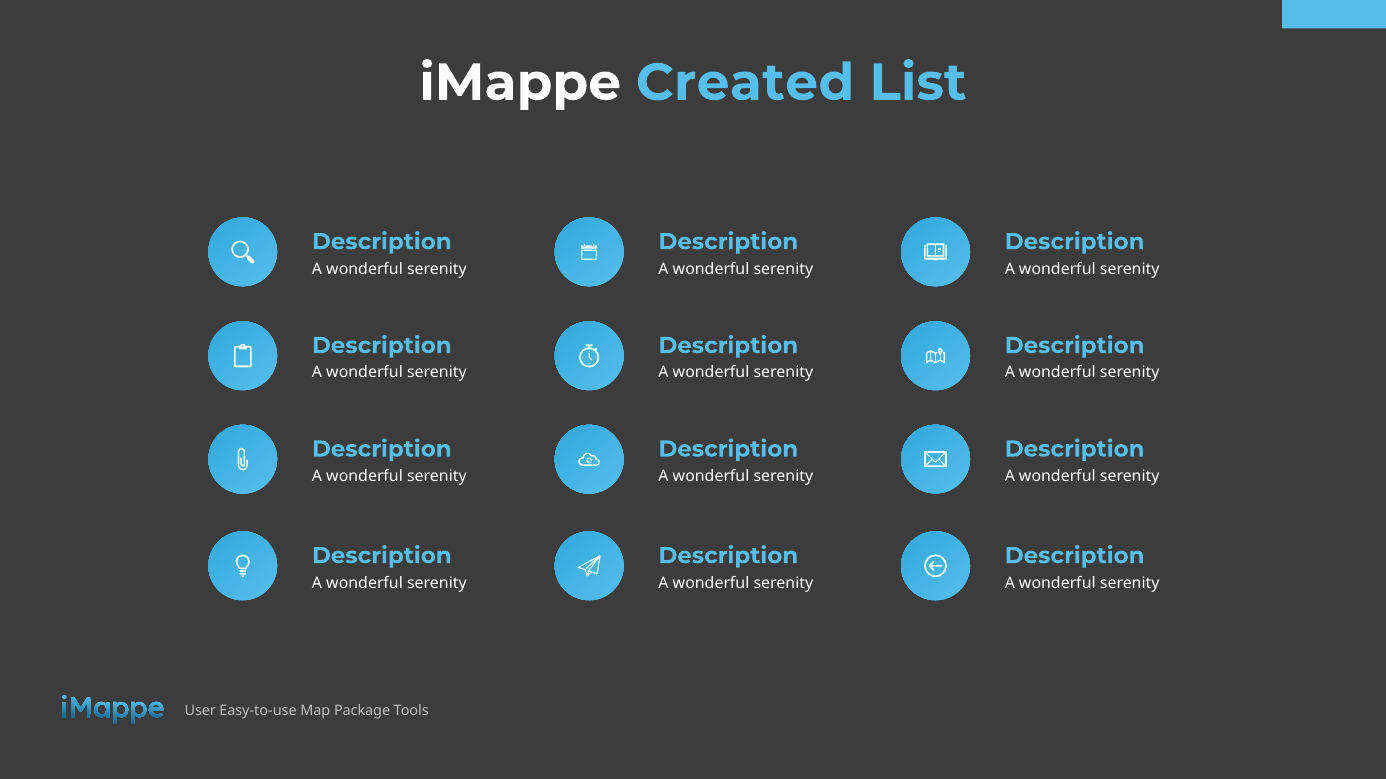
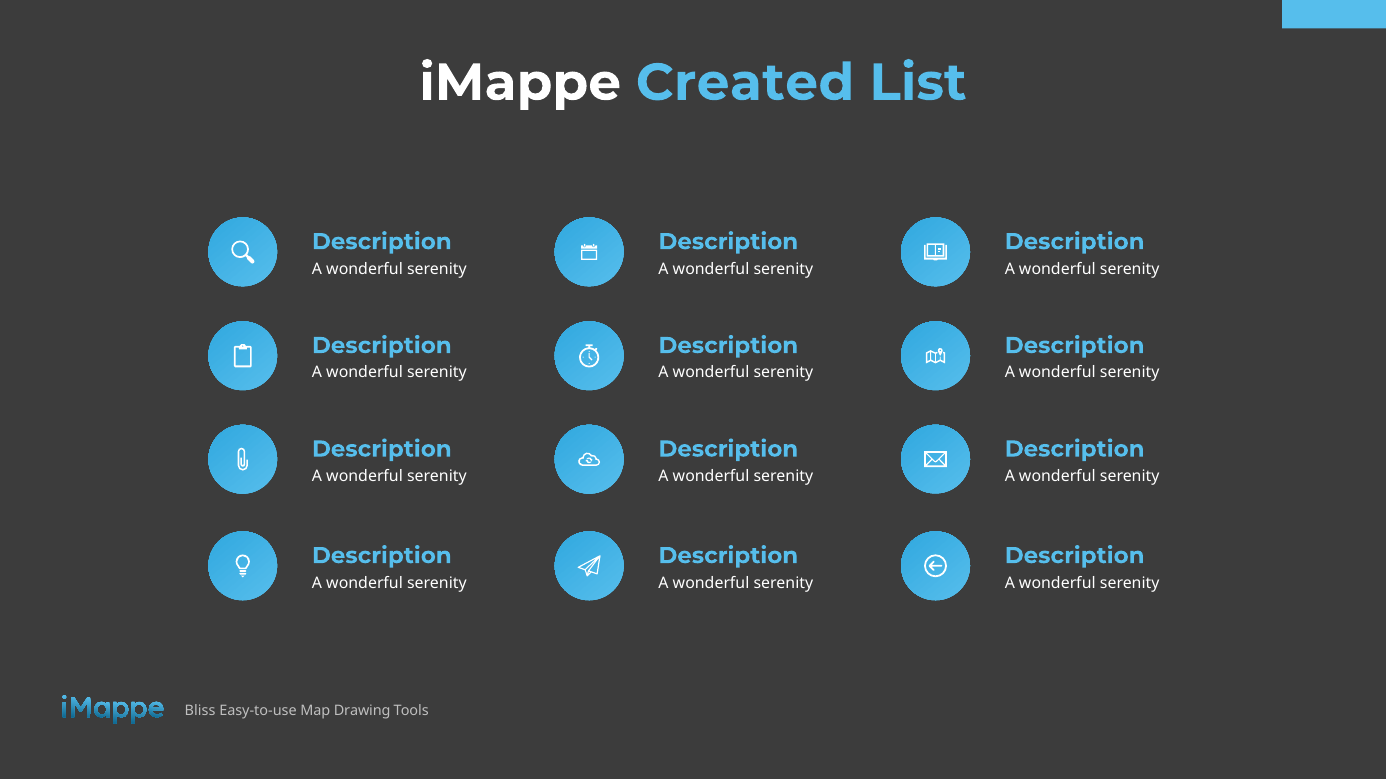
User: User -> Bliss (200, 711)
Package: Package -> Drawing (362, 711)
